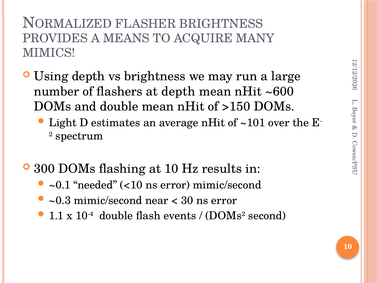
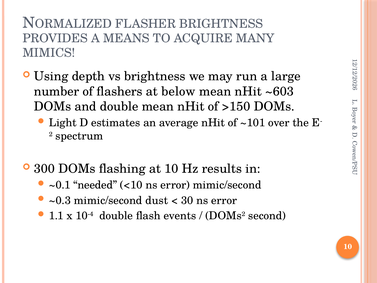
at depth: depth -> below (178, 91)
~600: ~600 -> ~603 (279, 91)
near: near -> dust (157, 200)
